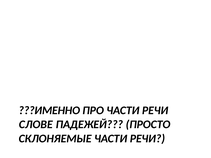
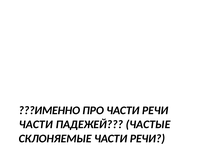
СЛОВЕ: СЛОВЕ -> ЧАСТИ (36, 125)
ПРОСТО: ПРОСТО -> ЧАСТЫЕ (148, 125)
